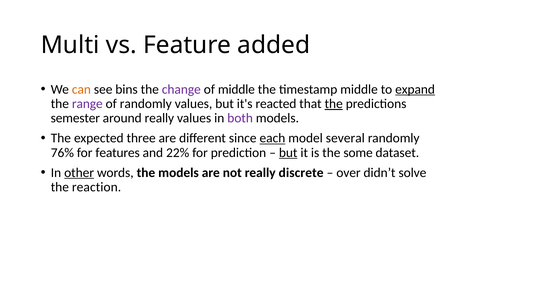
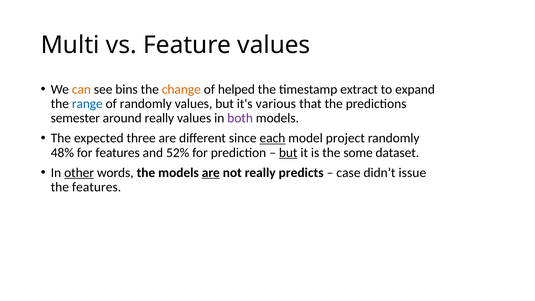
Feature added: added -> values (274, 45)
change colour: purple -> orange (181, 89)
of middle: middle -> helped (236, 89)
timestamp middle: middle -> extract (359, 89)
expand underline: present -> none (415, 89)
range colour: purple -> blue (87, 104)
reacted: reacted -> various (276, 104)
the underline: present -> none (334, 104)
several: several -> project (345, 138)
76%: 76% -> 48% (62, 153)
22%: 22% -> 52% (178, 153)
are underline: none -> present (211, 173)
discrete: discrete -> predicts (301, 173)
over: over -> case (348, 173)
solve: solve -> issue (412, 173)
the reaction: reaction -> features (97, 187)
